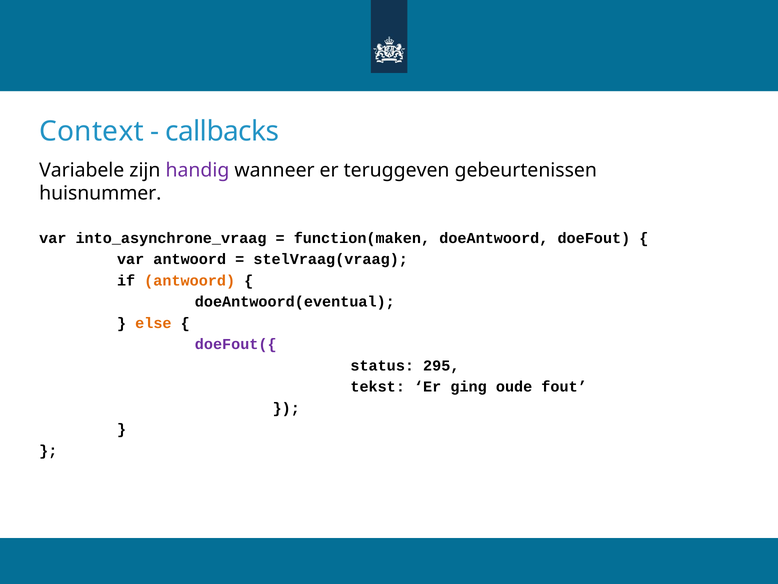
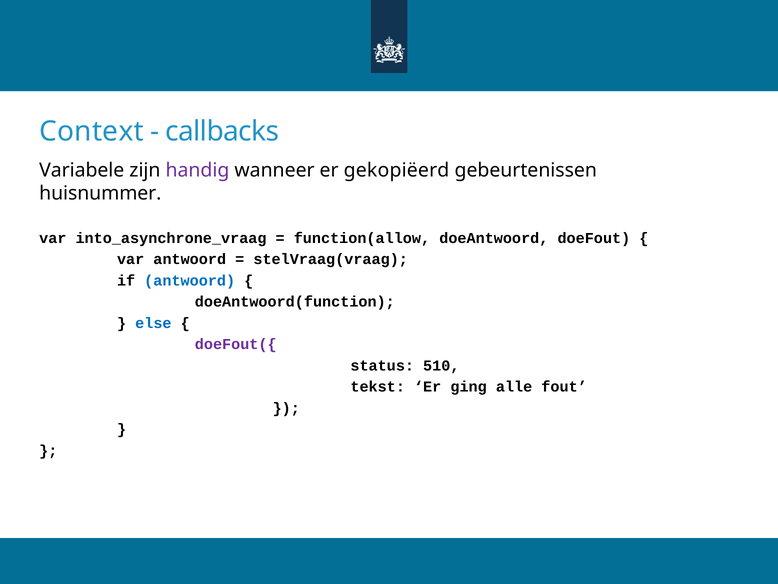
teruggeven: teruggeven -> gekopiëerd (397, 170)
function(maken: function(maken -> function(allow (362, 238)
antwoord colour: orange -> blue (190, 280)
doeAntwoord(eventual: doeAntwoord(eventual -> doeAntwoord(function (295, 302)
else colour: orange -> blue (153, 323)
295: 295 -> 510 (441, 365)
oude: oude -> alle (514, 387)
